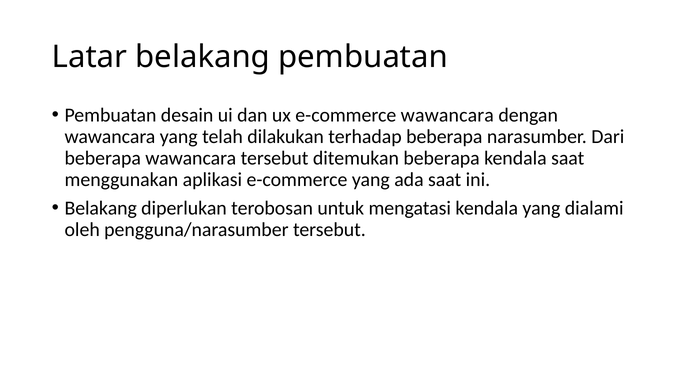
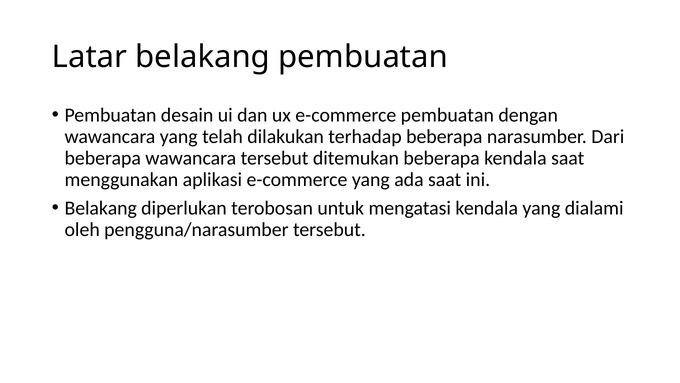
e-commerce wawancara: wawancara -> pembuatan (447, 115)
